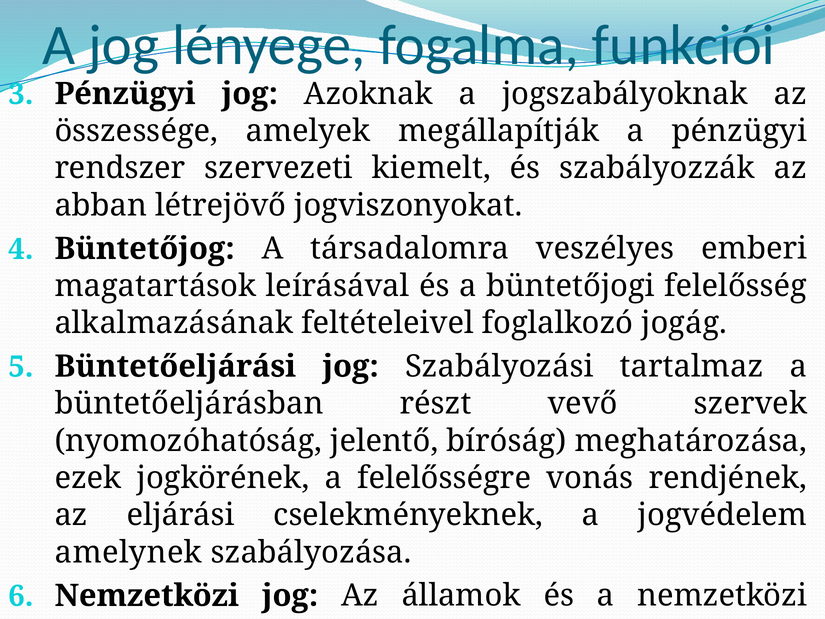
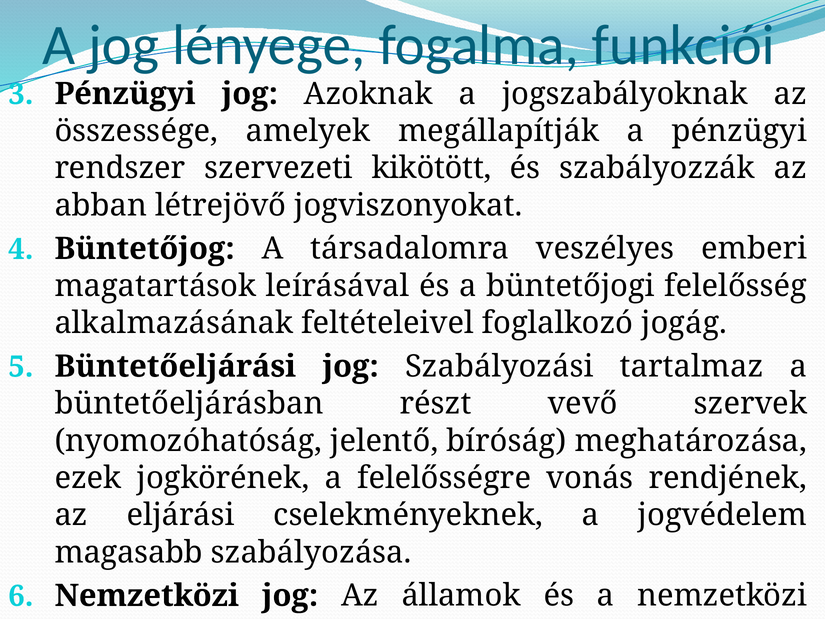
kiemelt: kiemelt -> kikötött (431, 168)
amelynek: amelynek -> magasabb (129, 552)
